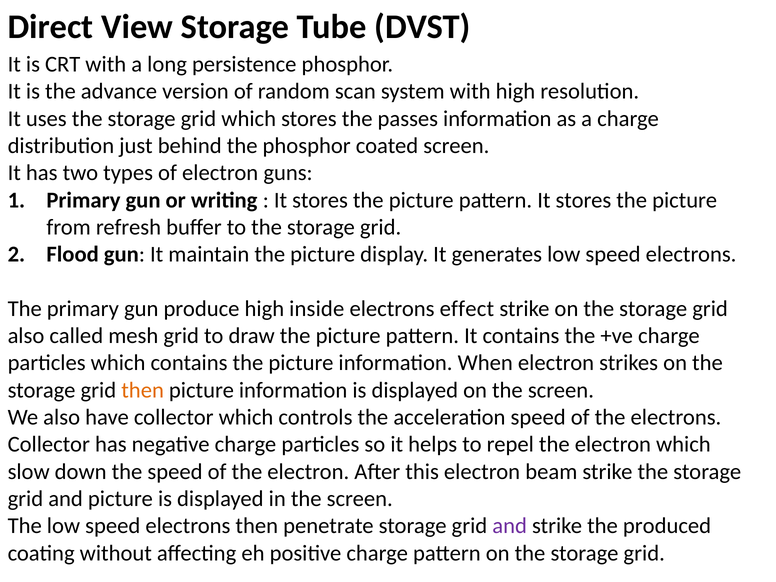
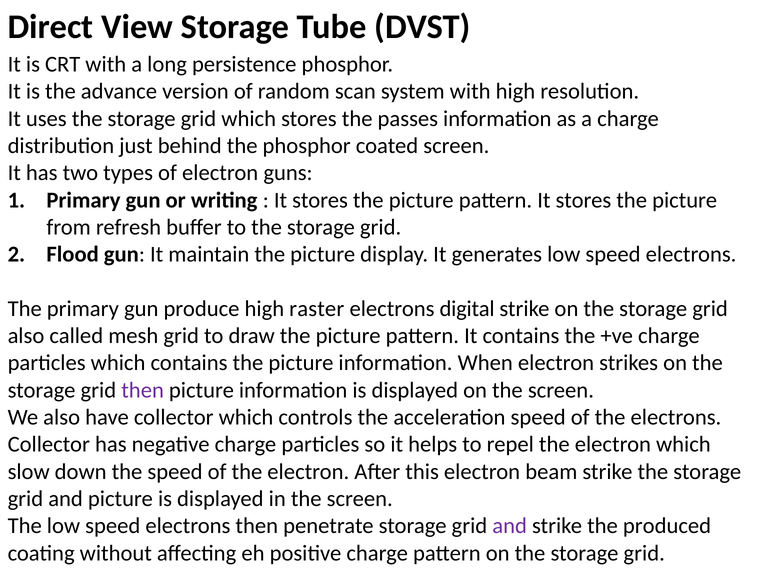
inside: inside -> raster (317, 309)
effect: effect -> digital (467, 309)
then colour: orange -> purple (143, 390)
